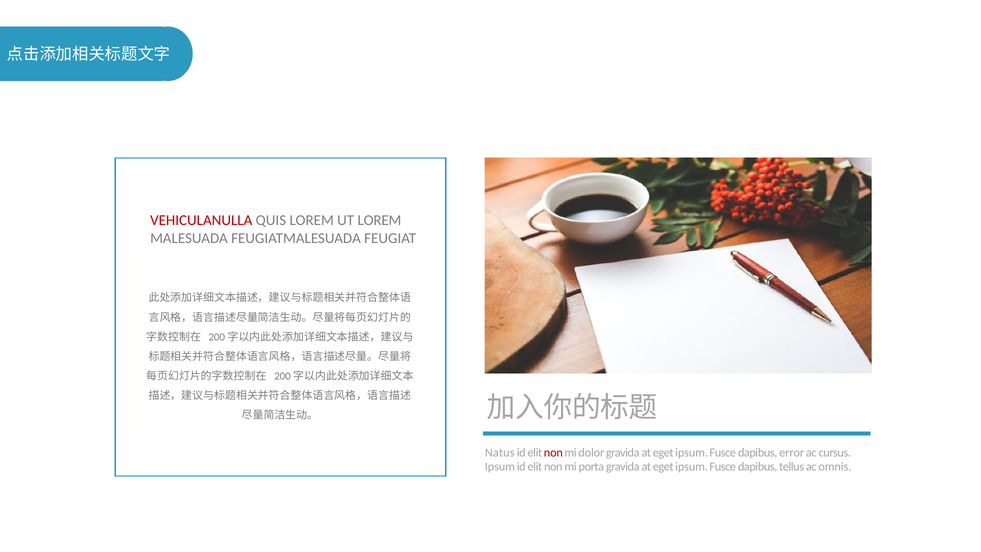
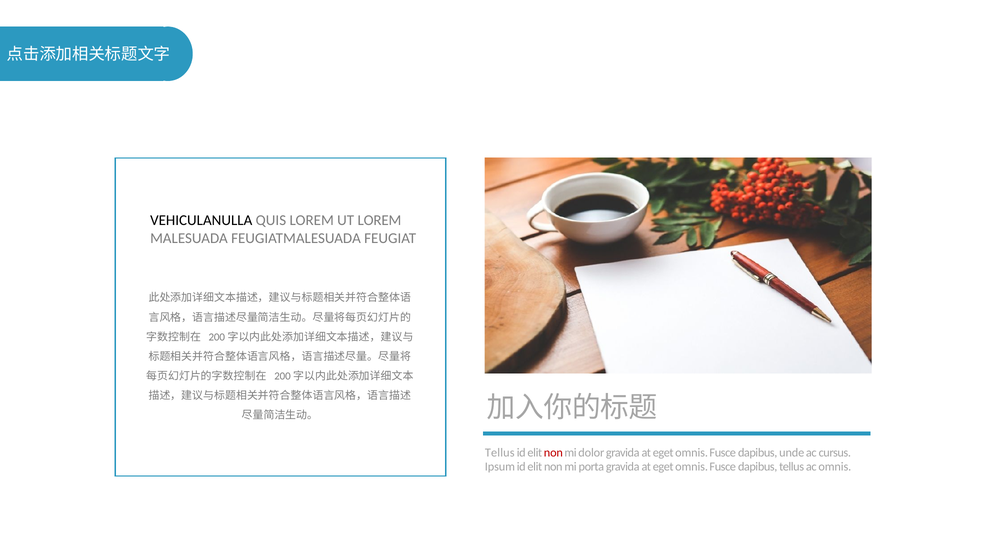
VEHICULANULLA colour: red -> black (201, 220)
Natus: Natus -> Tellus (500, 453)
ipsum: ipsum -> omnis (692, 453)
error: error -> unde (792, 453)
ipsum: ipsum -> omnis (692, 466)
